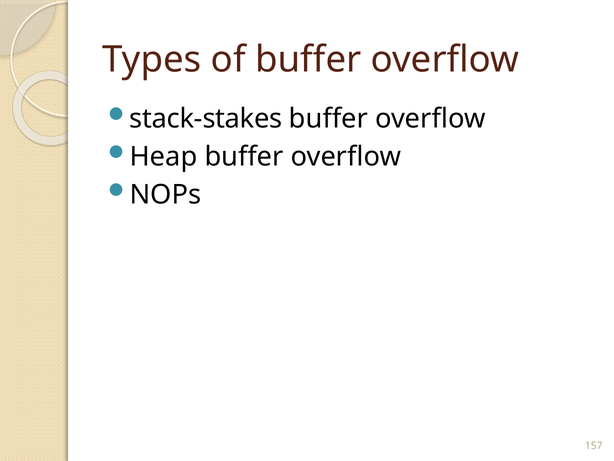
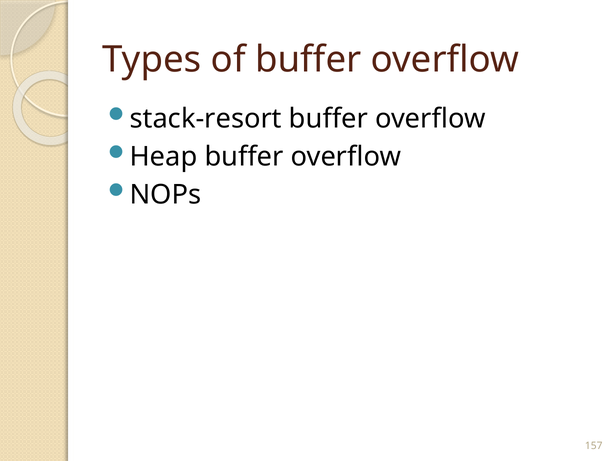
stack-stakes: stack-stakes -> stack-resort (206, 119)
